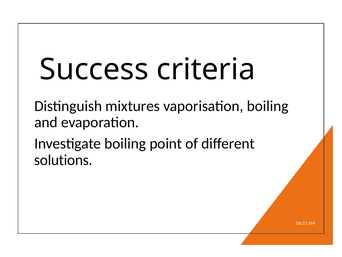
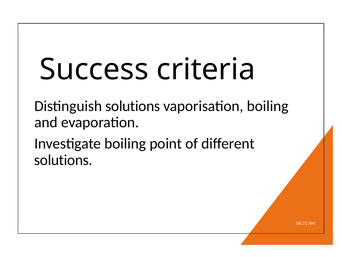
Distinguish mixtures: mixtures -> solutions (133, 106)
